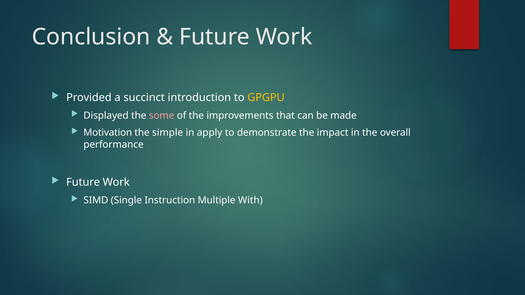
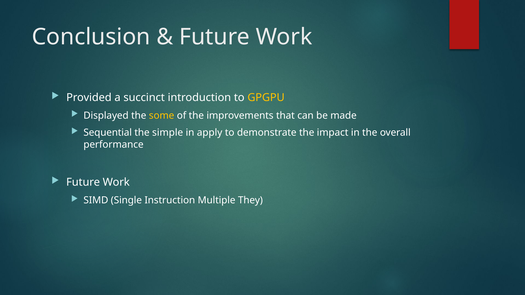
some colour: pink -> yellow (162, 116)
Motivation: Motivation -> Sequential (108, 133)
With: With -> They (250, 200)
